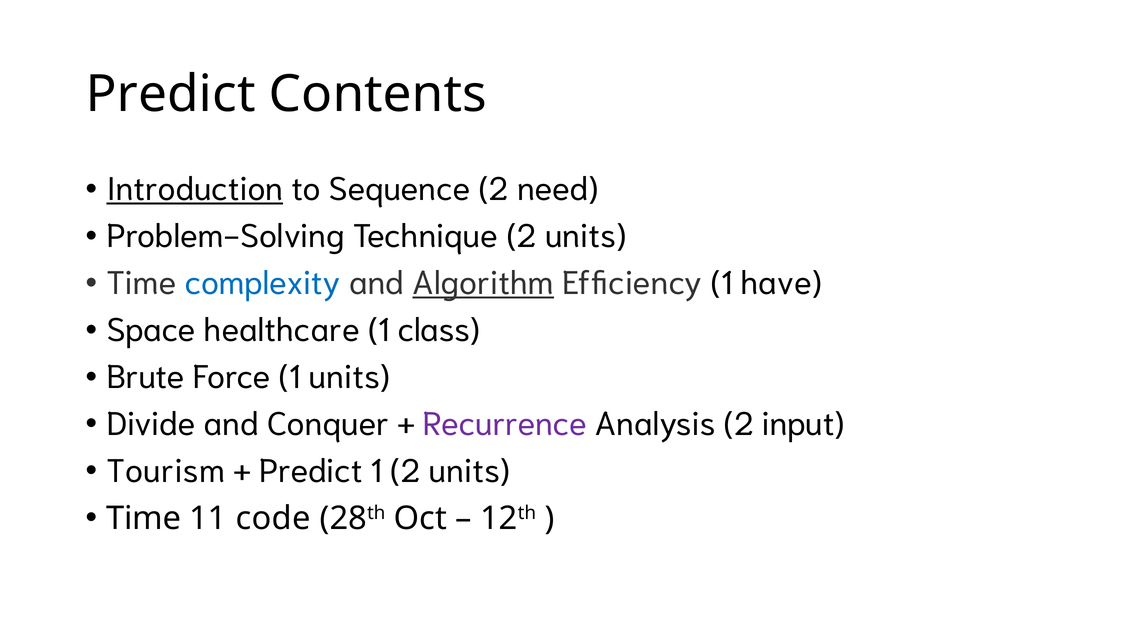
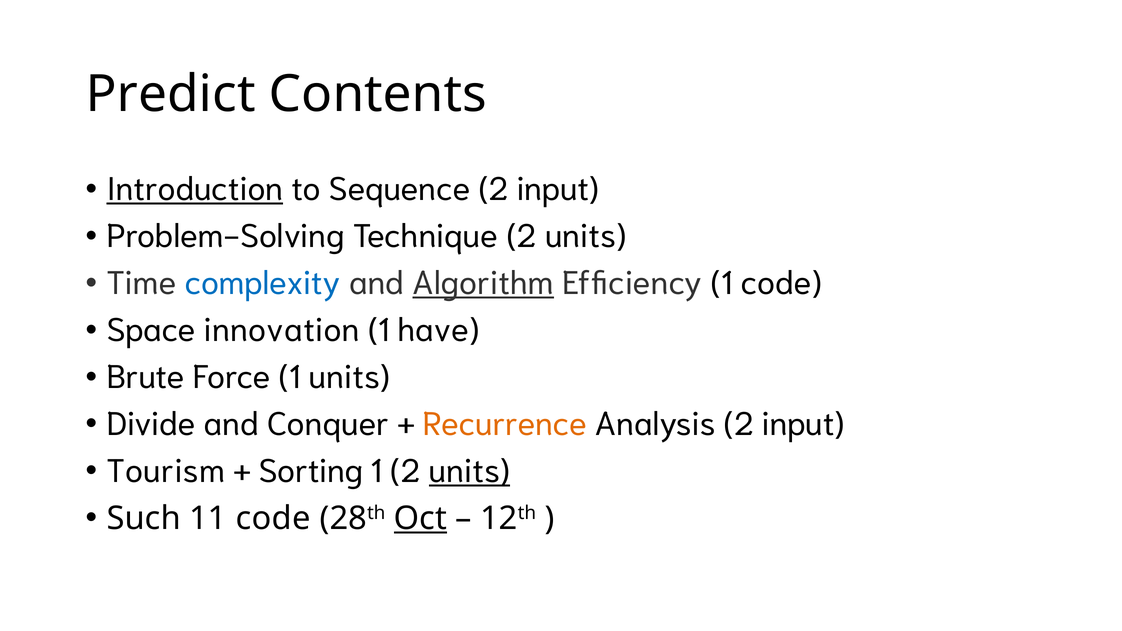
need: need -> input (558, 190)
1 have: have -> code (781, 284)
healthcare: healthcare -> innovation (282, 331)
class: class -> have (439, 331)
Recurrence colour: purple -> orange (505, 425)
Predict: Predict -> Sorting (311, 471)
units underline: none -> present (469, 471)
Time: Time -> Such (144, 518)
Oct underline: none -> present (420, 518)
